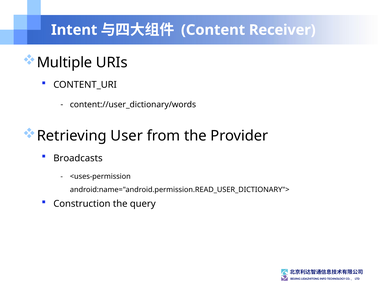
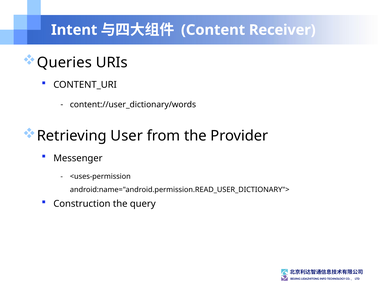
Multiple: Multiple -> Queries (64, 63)
Broadcasts: Broadcasts -> Messenger (78, 158)
